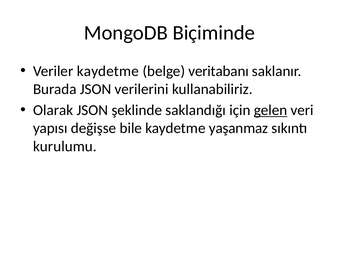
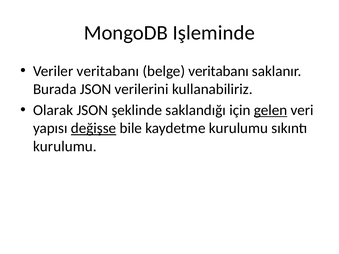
Biçiminde: Biçiminde -> Işleminde (214, 33)
Veriler kaydetme: kaydetme -> veritabanı (108, 71)
değişse underline: none -> present (94, 128)
kaydetme yaşanmaz: yaşanmaz -> kurulumu (238, 128)
